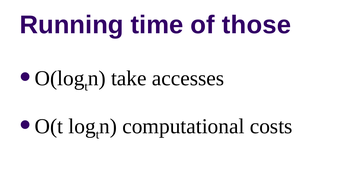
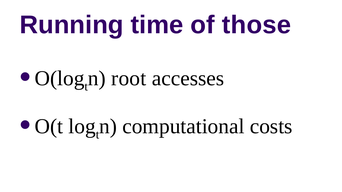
take: take -> root (129, 78)
